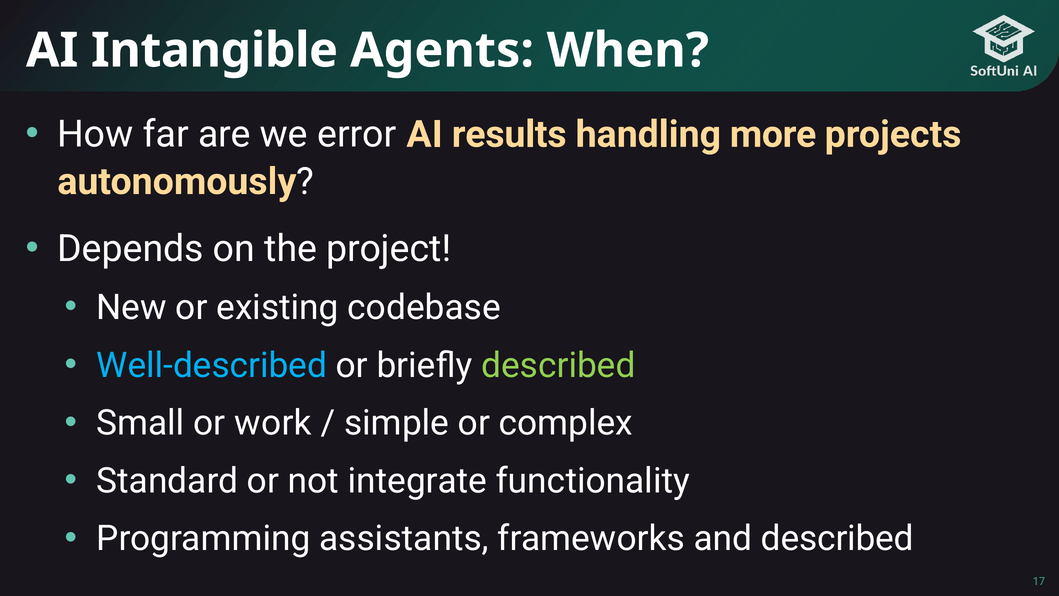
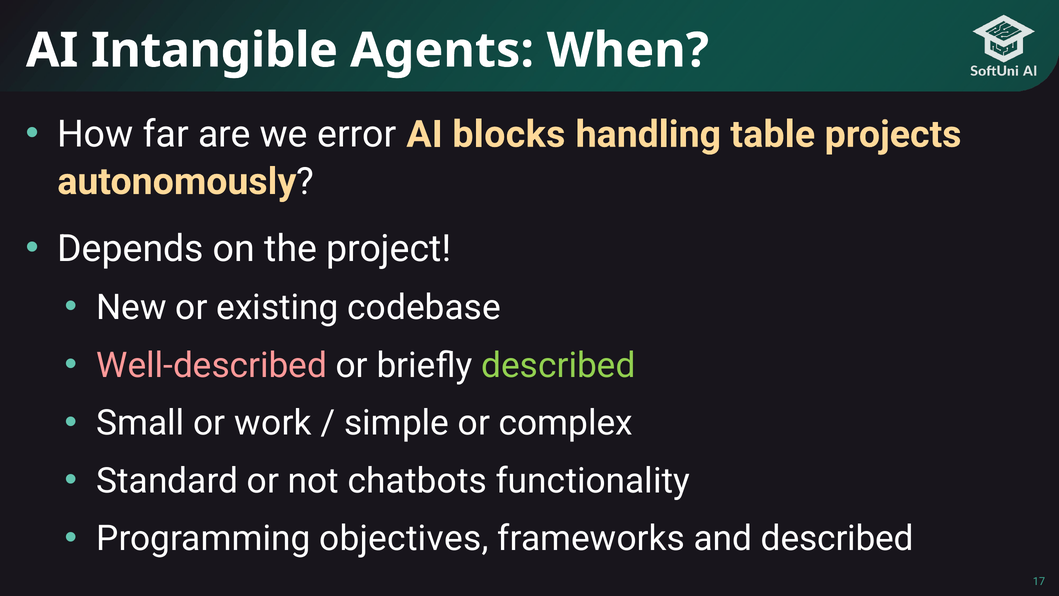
results: results -> blocks (509, 134)
more: more -> table (773, 134)
Well-described colour: light blue -> pink (212, 365)
integrate: integrate -> chatbots (417, 481)
assistants: assistants -> objectives (404, 539)
